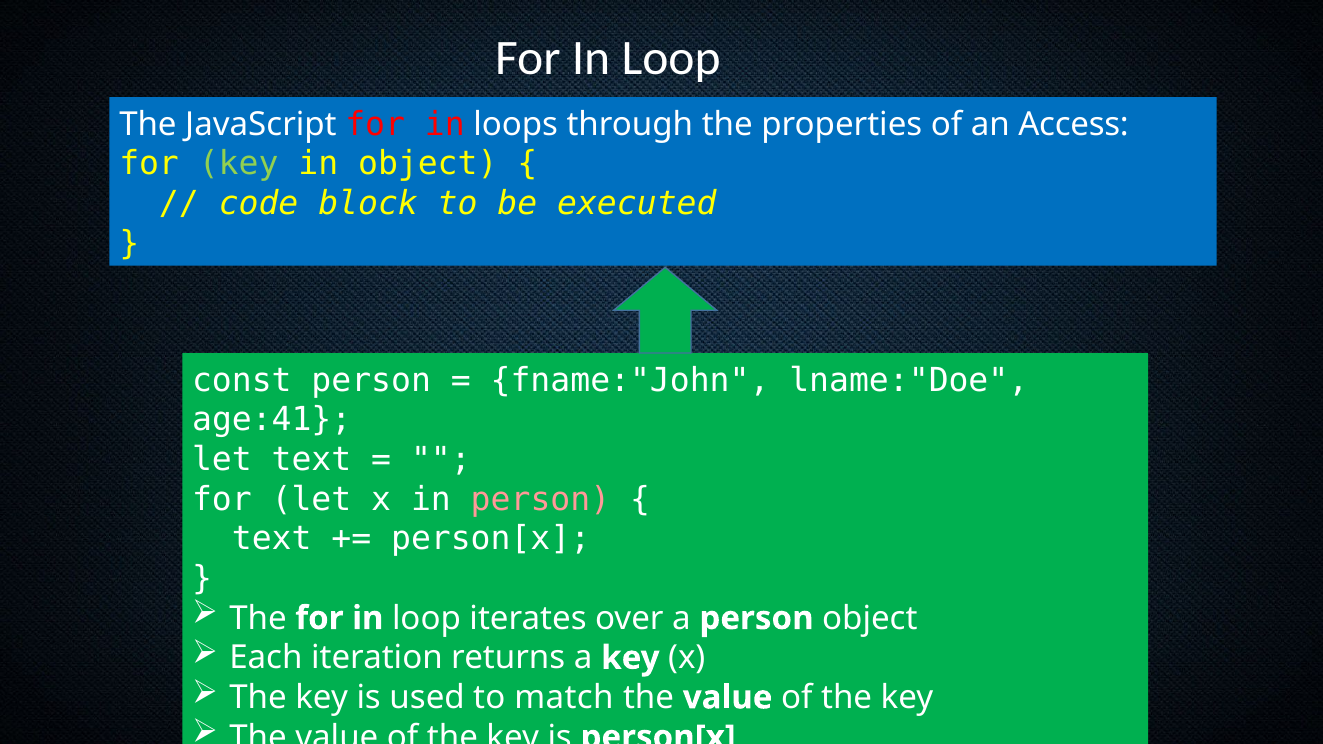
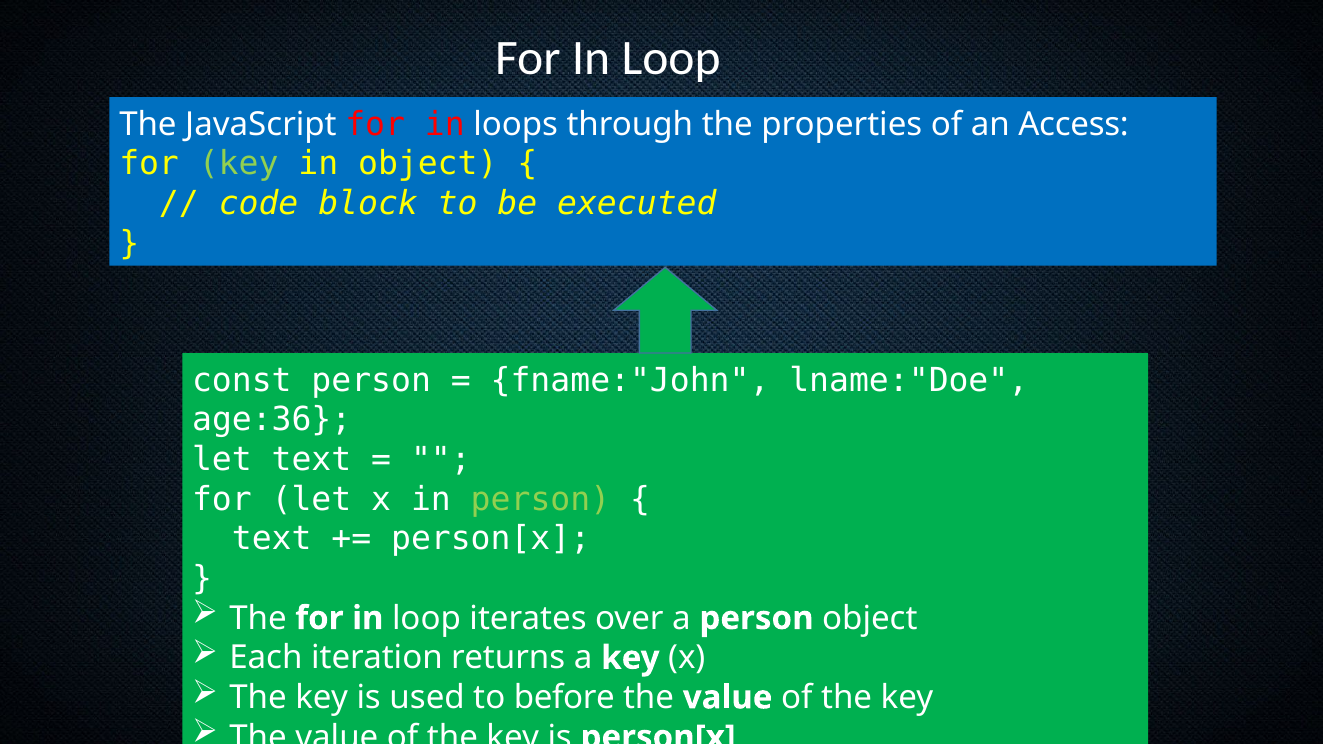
age:41: age:41 -> age:36 (272, 420)
person colour: pink -> light green (540, 499)
match: match -> before (564, 698)
